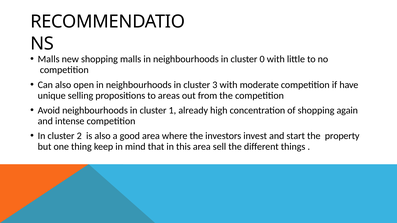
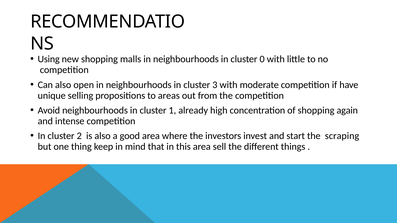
Malls: Malls -> Using (49, 59)
property: property -> scraping (342, 136)
